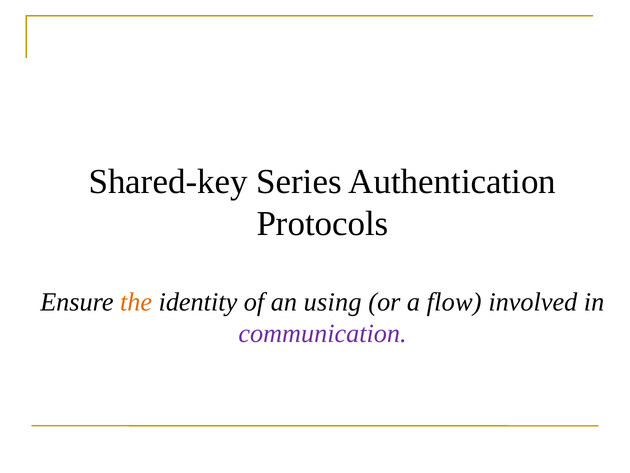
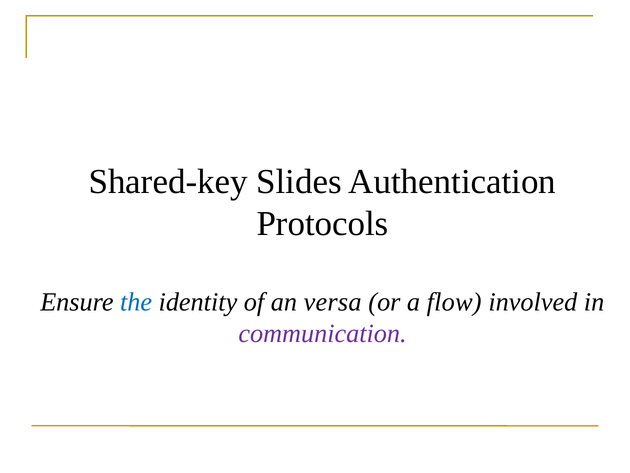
Series: Series -> Slides (299, 182)
the colour: orange -> blue (136, 302)
using: using -> versa (333, 302)
